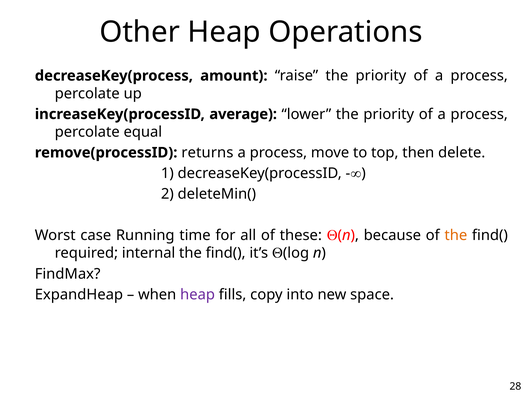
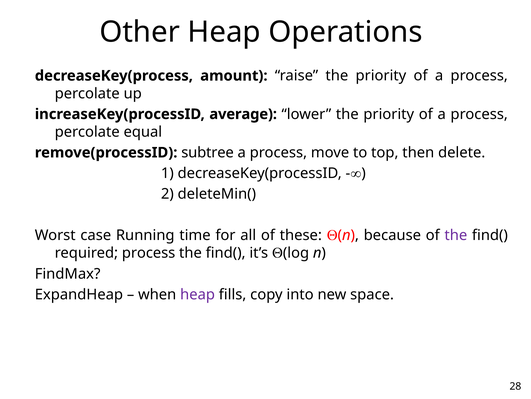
returns: returns -> subtree (208, 152)
the colour: orange -> purple (456, 235)
required internal: internal -> process (149, 253)
